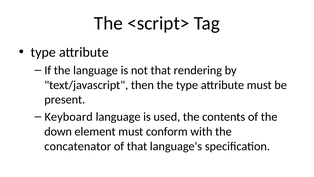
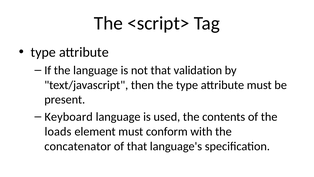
rendering: rendering -> validation (198, 70)
down: down -> loads (58, 131)
